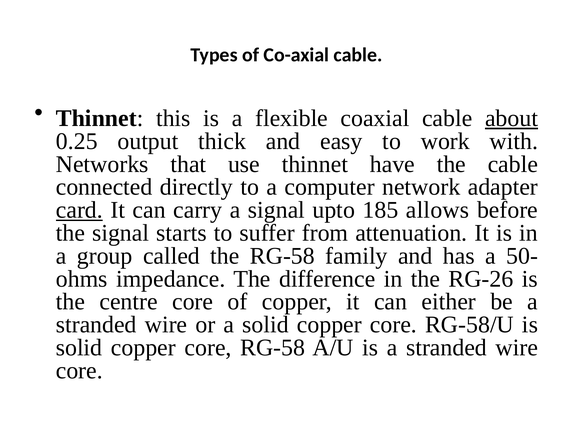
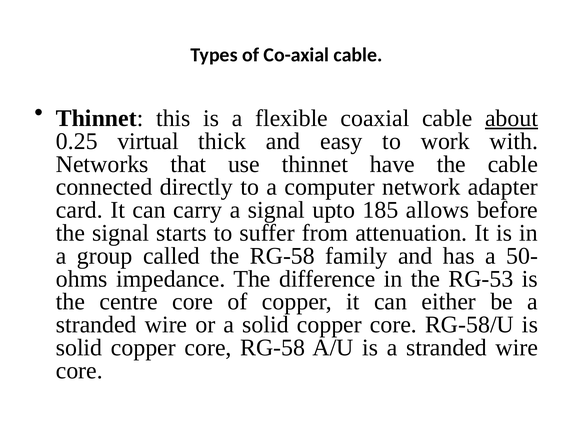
output: output -> virtual (148, 141)
card underline: present -> none (79, 210)
RG-26: RG-26 -> RG-53 (481, 279)
